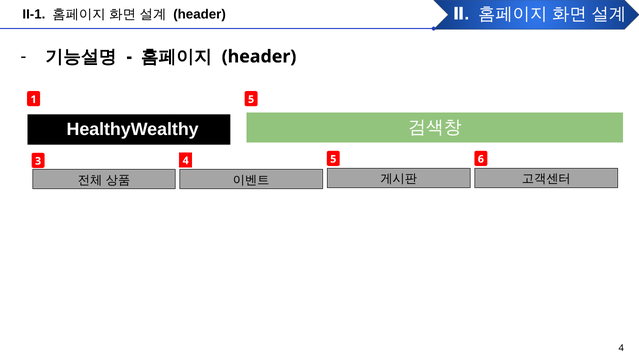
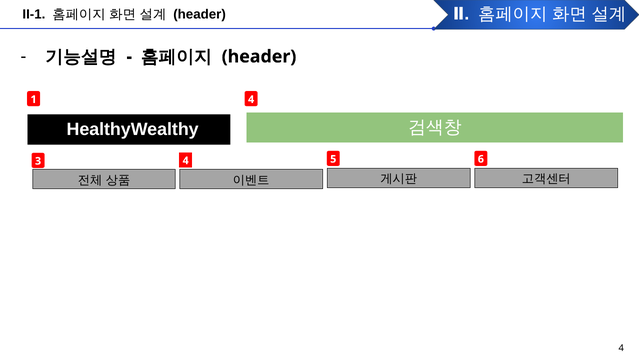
1 5: 5 -> 4 (251, 99)
